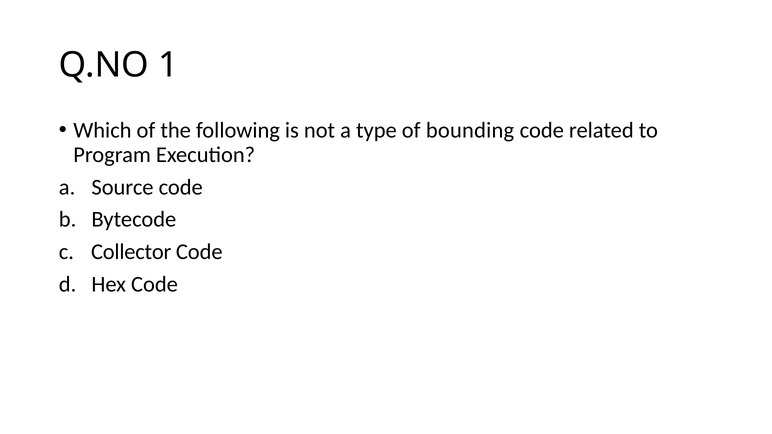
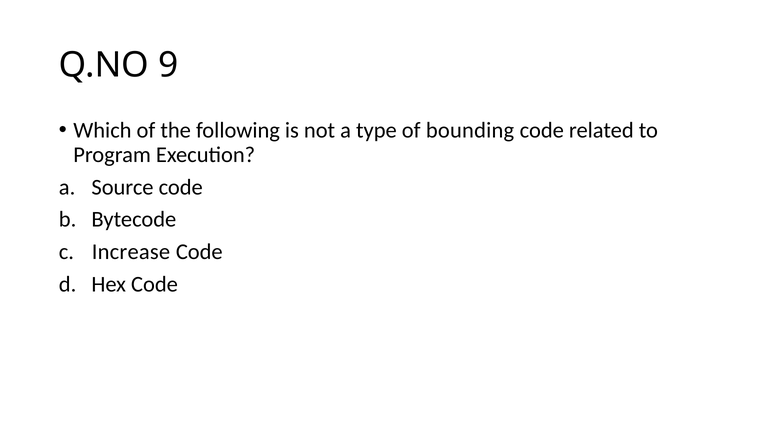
1: 1 -> 9 (168, 65)
Collector: Collector -> Increase (131, 252)
